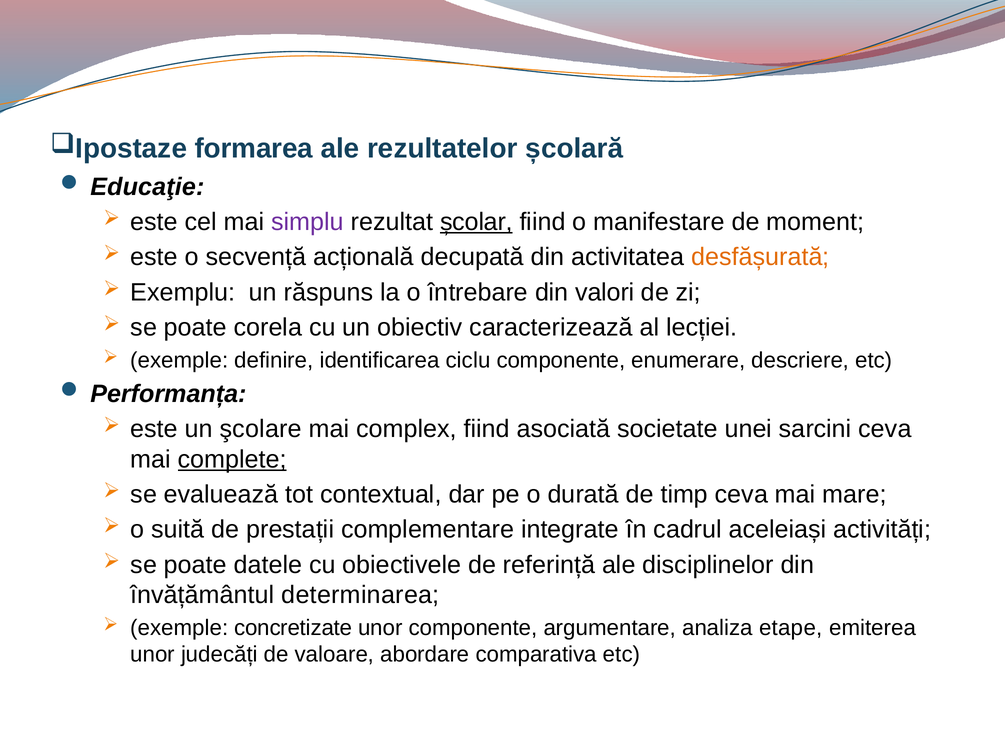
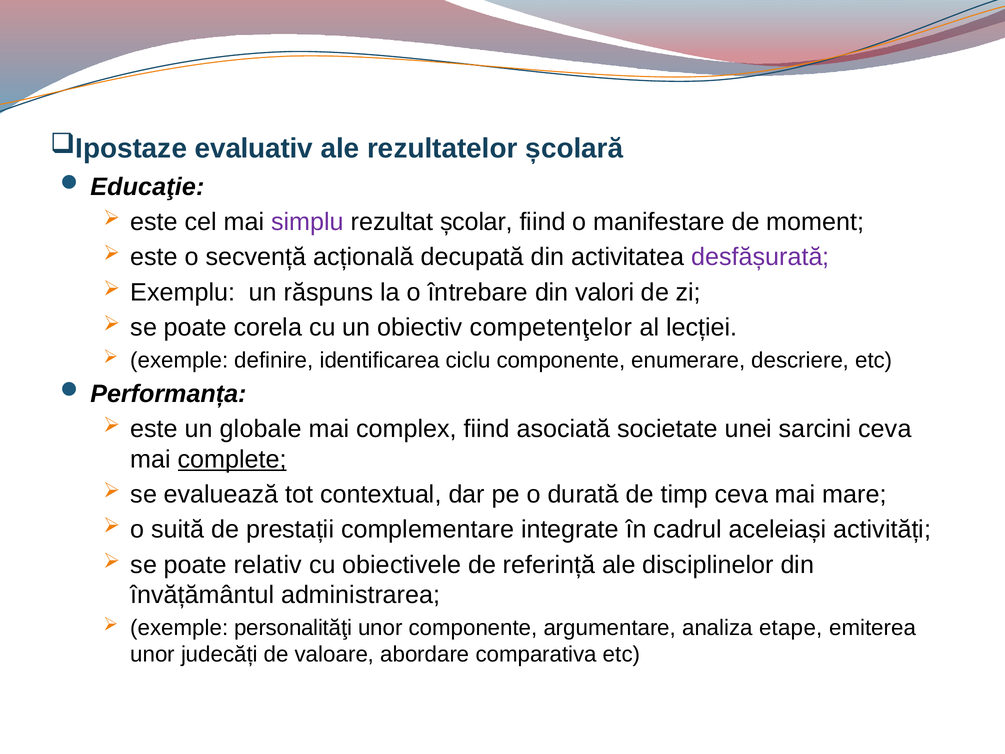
formarea: formarea -> evaluativ (254, 148)
școlar underline: present -> none (476, 222)
desfășurată colour: orange -> purple (760, 257)
caracterizează: caracterizează -> competenţelor (551, 327)
şcolare: şcolare -> globale (261, 429)
datele: datele -> relativ (268, 565)
determinarea: determinarea -> administrarea (361, 595)
concretizate: concretizate -> personalităţi (293, 627)
